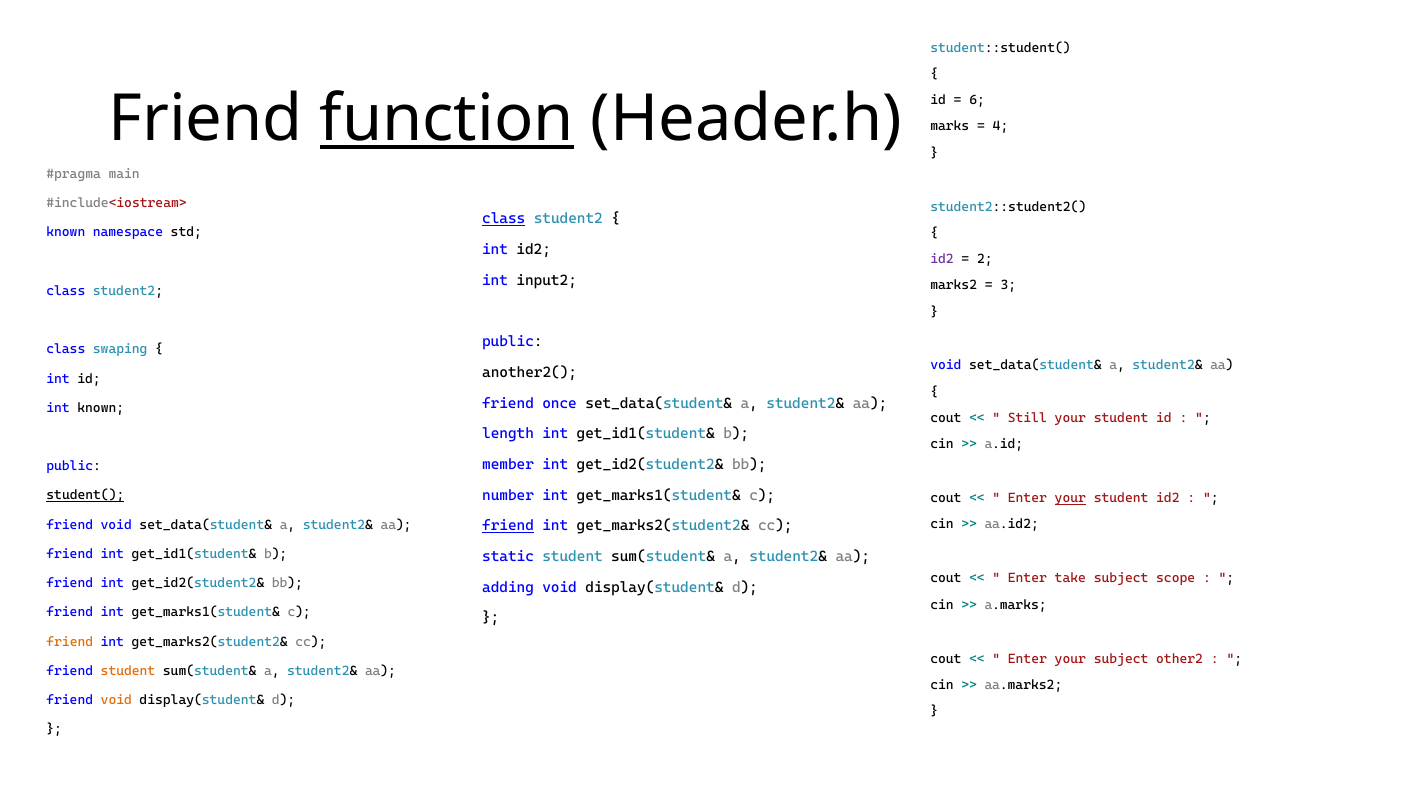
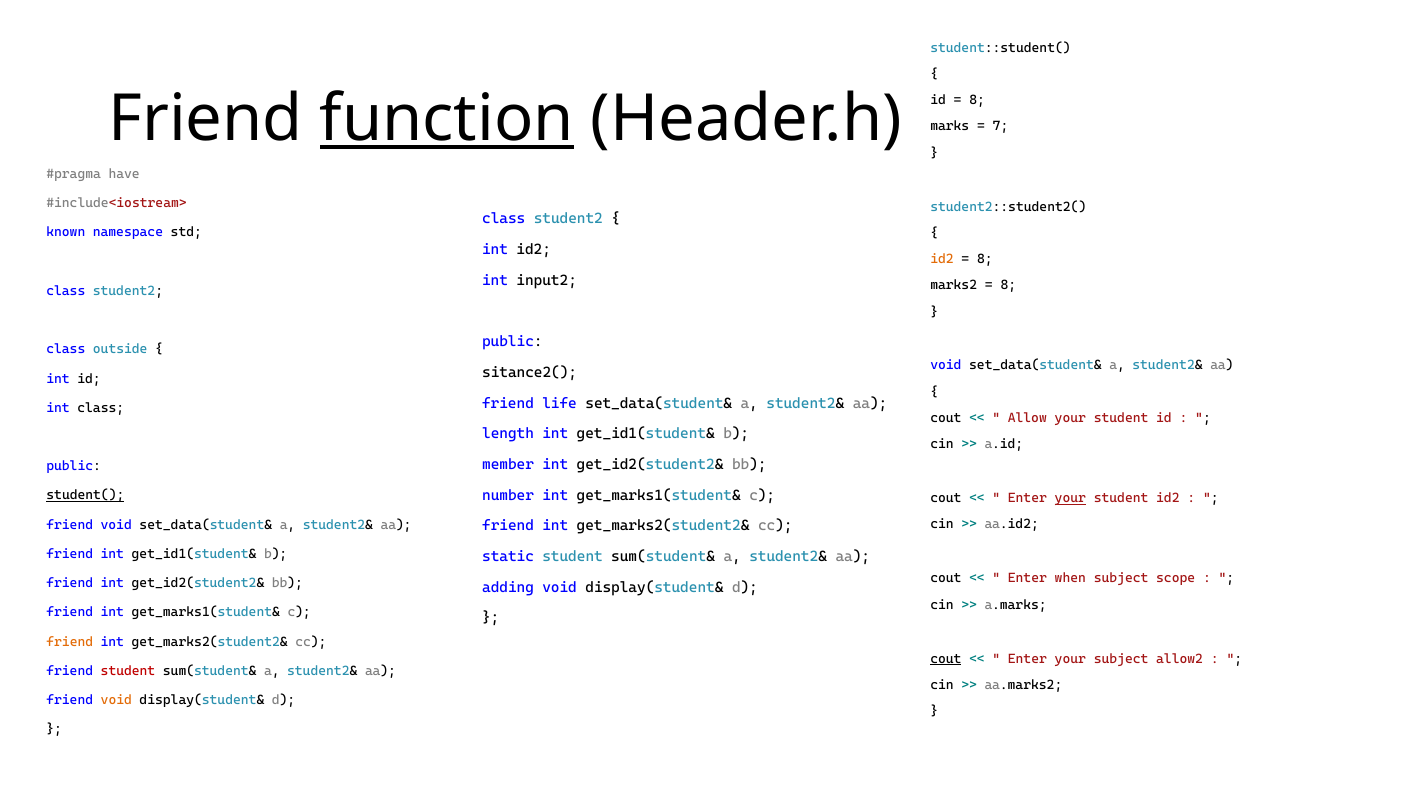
6: 6 -> 8 (977, 100)
4: 4 -> 7 (1001, 126)
main: main -> have (124, 174)
class underline: present -> none (504, 219)
id2 colour: purple -> orange (942, 259)
2: 2 -> 8 (985, 259)
3: 3 -> 8 (1008, 285)
swaping: swaping -> outside (120, 350)
another2(: another2( -> sitance2( (530, 373)
once: once -> life (560, 403)
int known: known -> class (101, 408)
Still: Still -> Allow (1027, 418)
friend underline: present -> none (508, 526)
take: take -> when (1070, 579)
cout underline: none -> present (946, 659)
other2: other2 -> allow2 (1180, 659)
student colour: orange -> red (128, 671)
